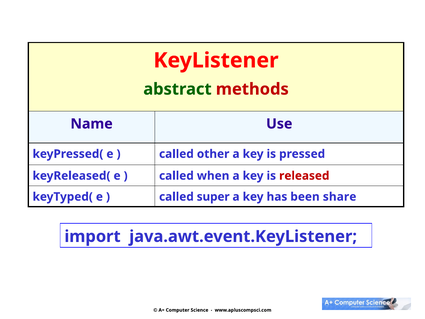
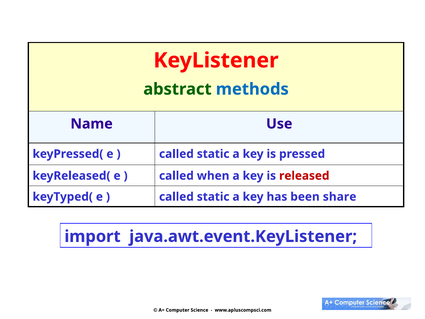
methods colour: red -> blue (252, 89)
other: other -> static (213, 154)
super: super -> static (213, 197)
